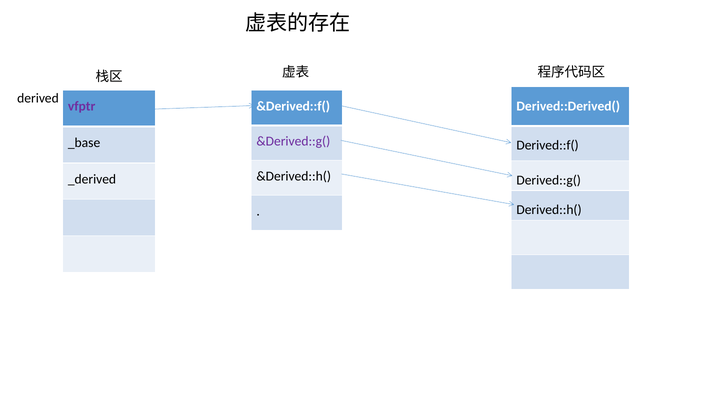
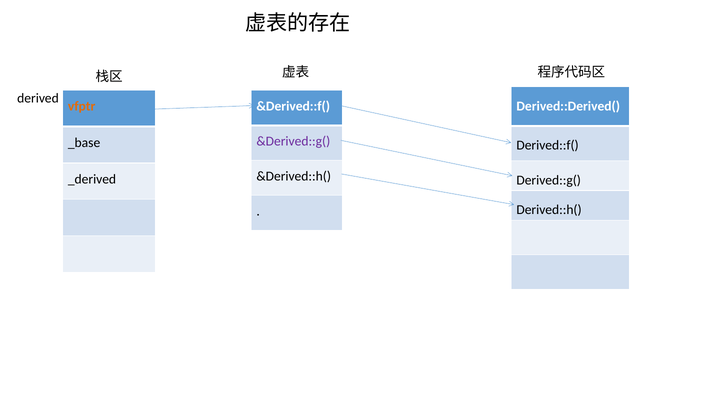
vfptr colour: purple -> orange (82, 106)
